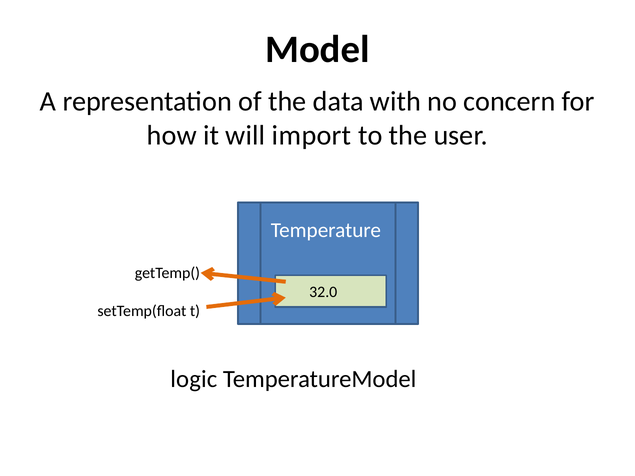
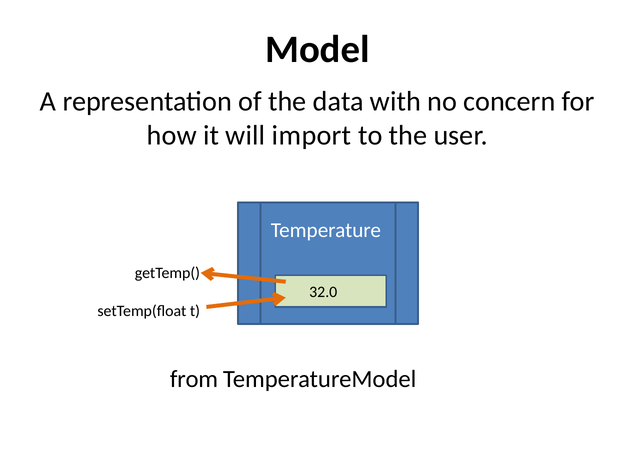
logic: logic -> from (194, 379)
